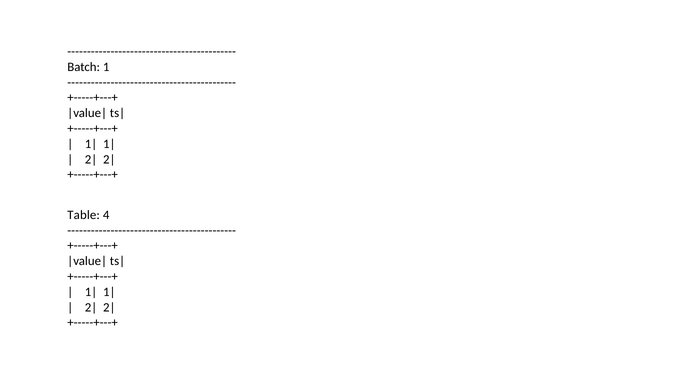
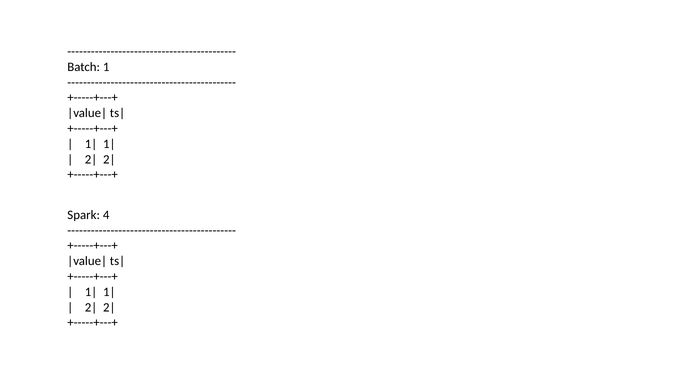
Table: Table -> Spark (84, 215)
